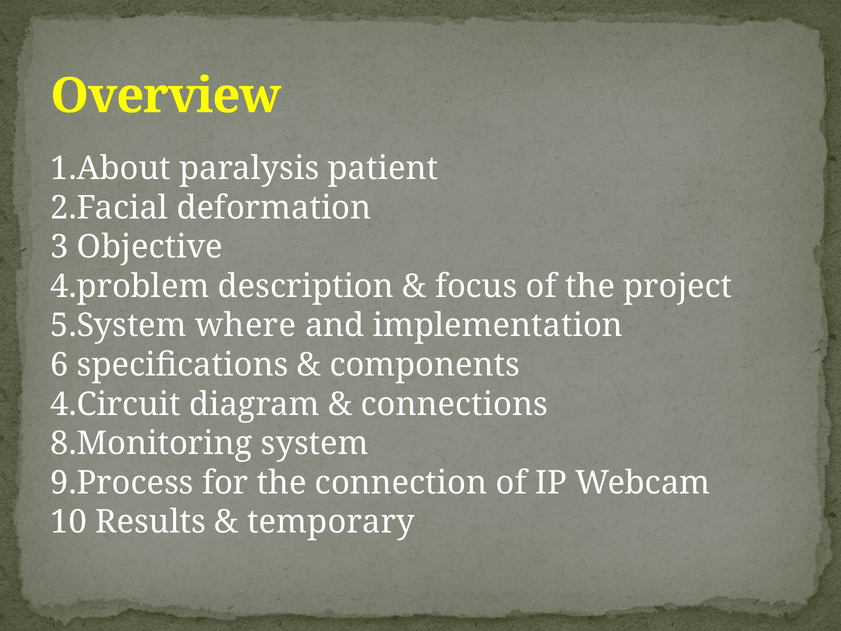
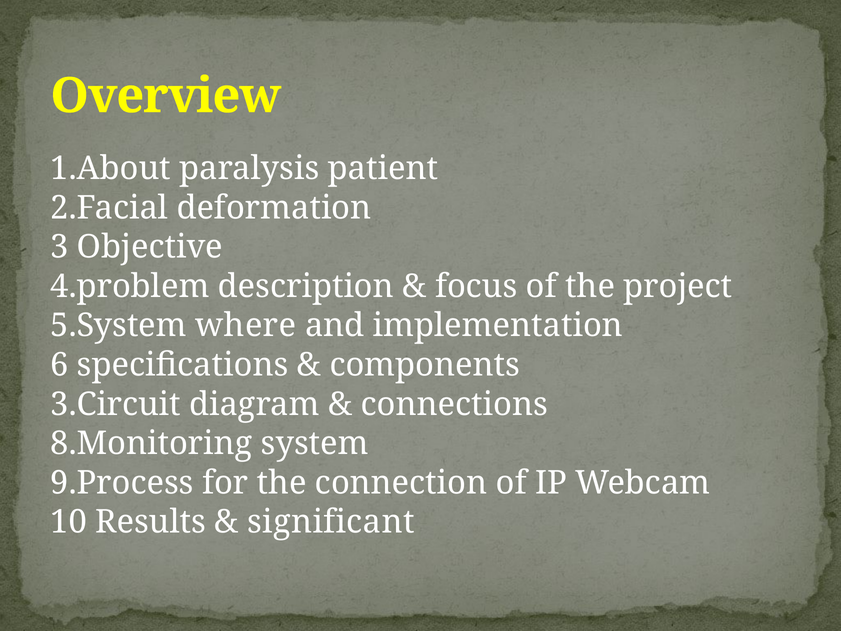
4.Circuit: 4.Circuit -> 3.Circuit (116, 404)
temporary: temporary -> significant (331, 522)
